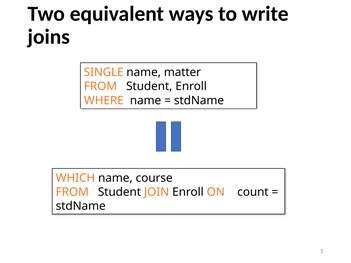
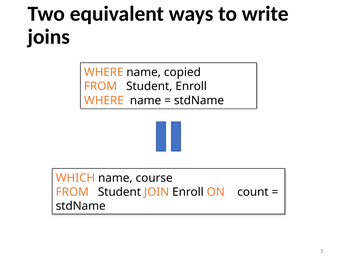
SINGLE: SINGLE -> WHERE (104, 72)
matter: matter -> copied (182, 72)
